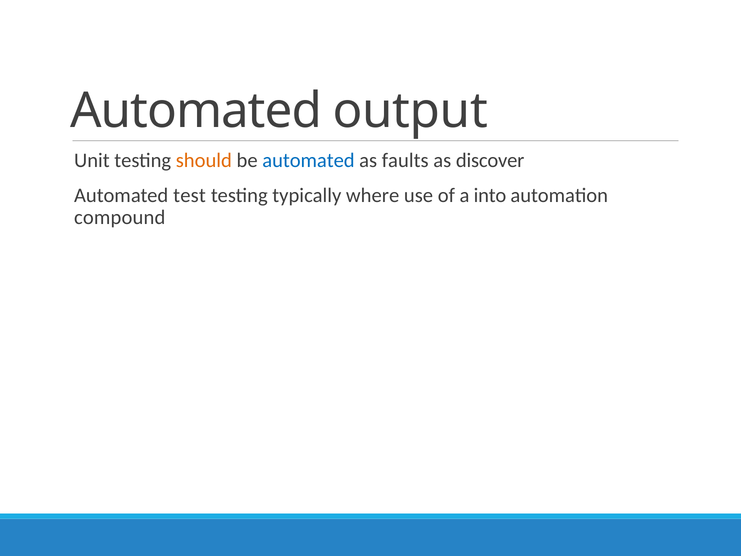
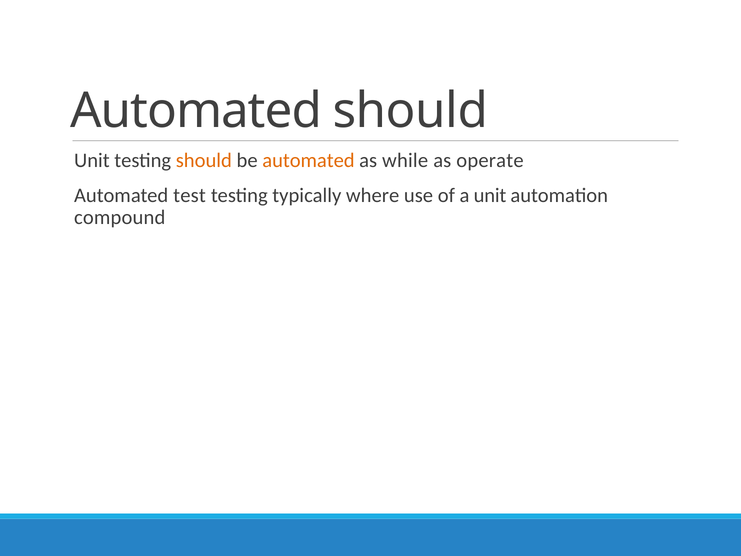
Automated output: output -> should (410, 111)
automated colour: blue -> orange (308, 161)
faults: faults -> while (405, 161)
discover: discover -> operate (490, 161)
a into: into -> unit (490, 195)
